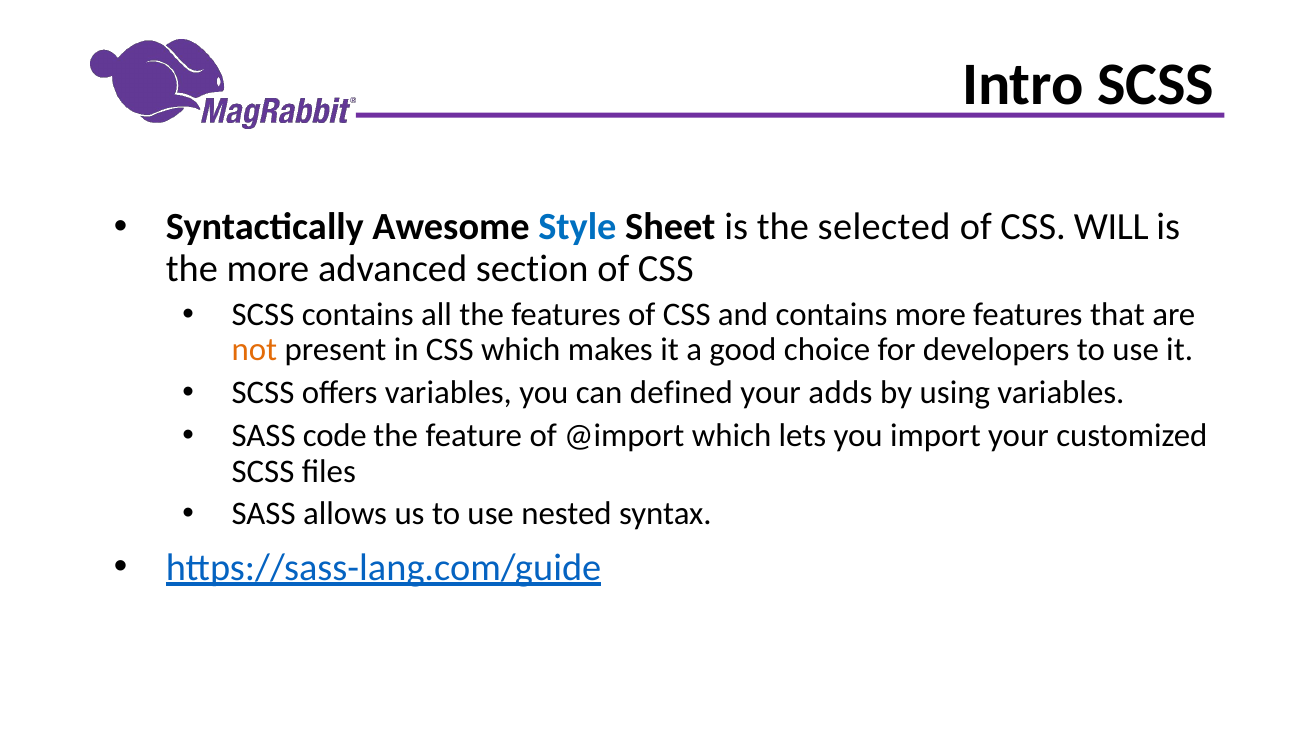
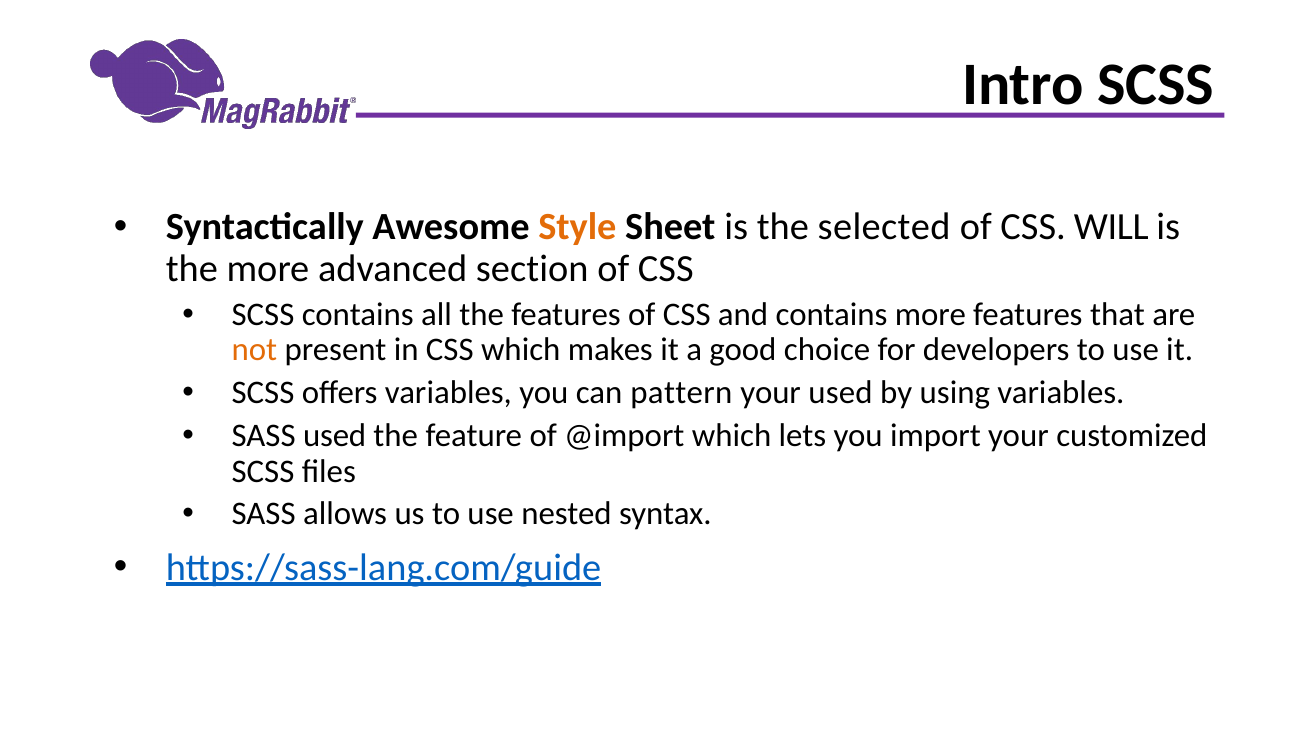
Style colour: blue -> orange (577, 227)
defined: defined -> pattern (681, 393)
your adds: adds -> used (841, 393)
SASS code: code -> used (335, 436)
